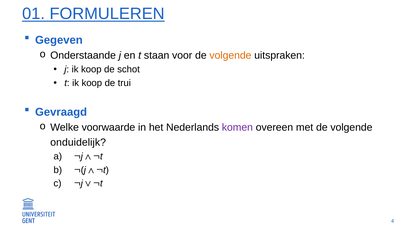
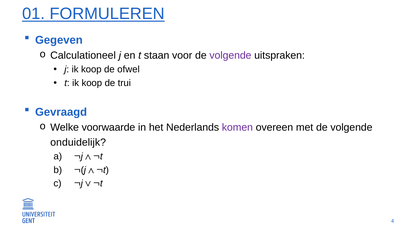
Onderstaande: Onderstaande -> Calculationeel (83, 55)
volgende colour: orange -> purple (230, 55)
schot: schot -> ofwel (128, 69)
